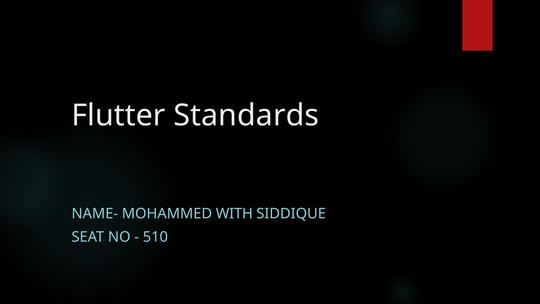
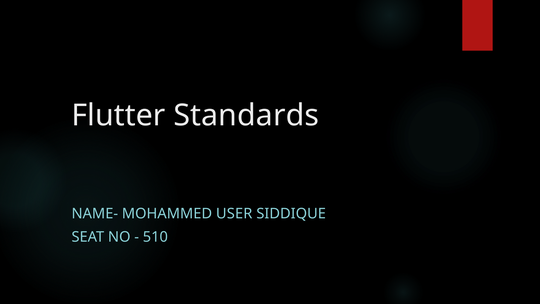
WITH: WITH -> USER (234, 214)
